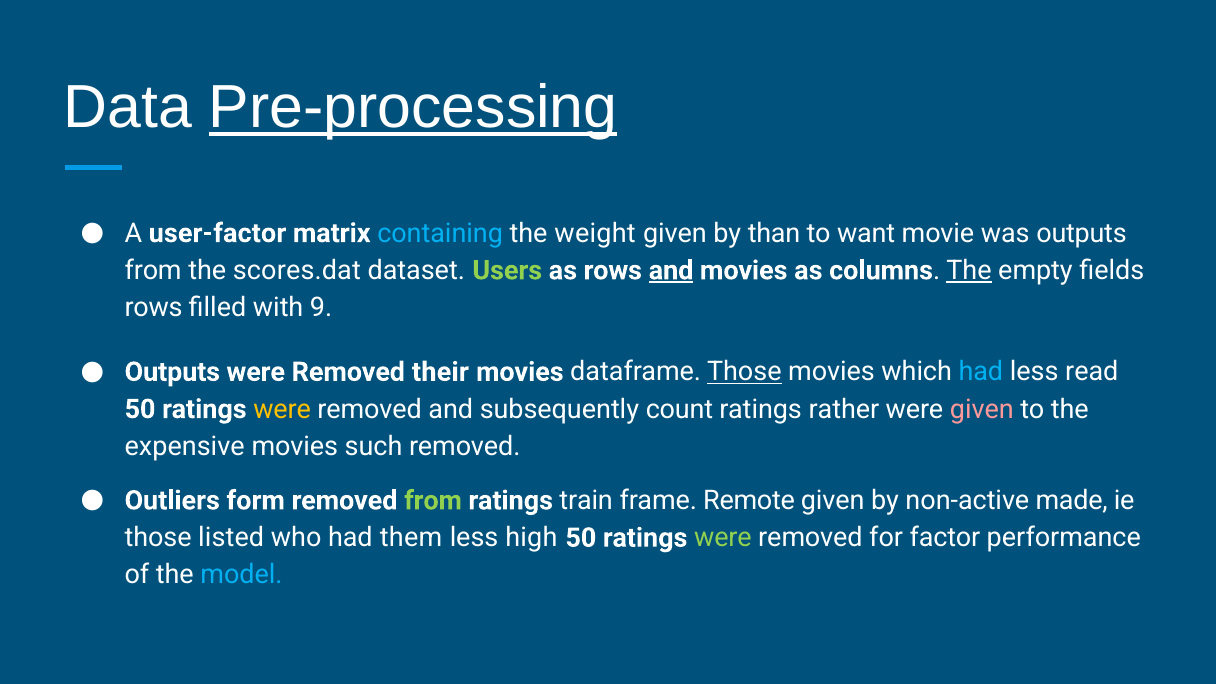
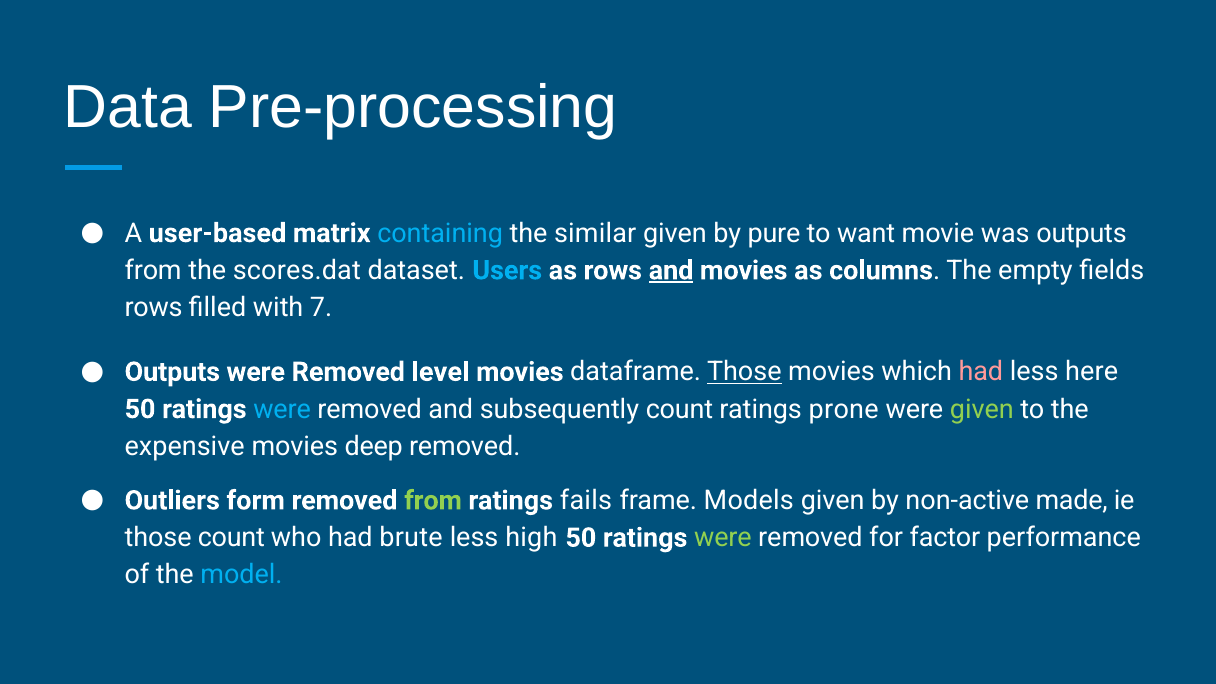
Pre-processing underline: present -> none (413, 108)
user-factor: user-factor -> user-based (217, 233)
weight: weight -> similar (595, 233)
than: than -> pure (774, 233)
Users colour: light green -> light blue (507, 270)
The underline: present -> none (969, 270)
9: 9 -> 7 (321, 308)
their: their -> level (440, 372)
had colour: light blue -> pink (981, 372)
read: read -> here (1092, 372)
were colour: yellow -> light blue (282, 409)
rather: rather -> prone (844, 409)
given colour: pink -> light green (982, 409)
such: such -> deep (374, 446)
train: train -> fails (586, 501)
Remote: Remote -> Models (749, 501)
those listed: listed -> count (231, 538)
them: them -> brute (411, 538)
